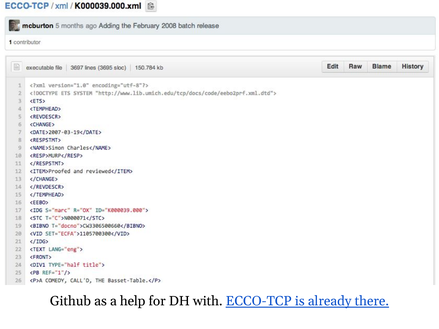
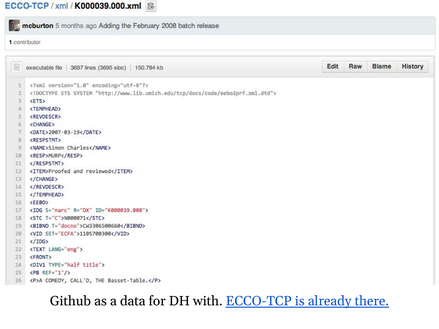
help: help -> data (133, 301)
